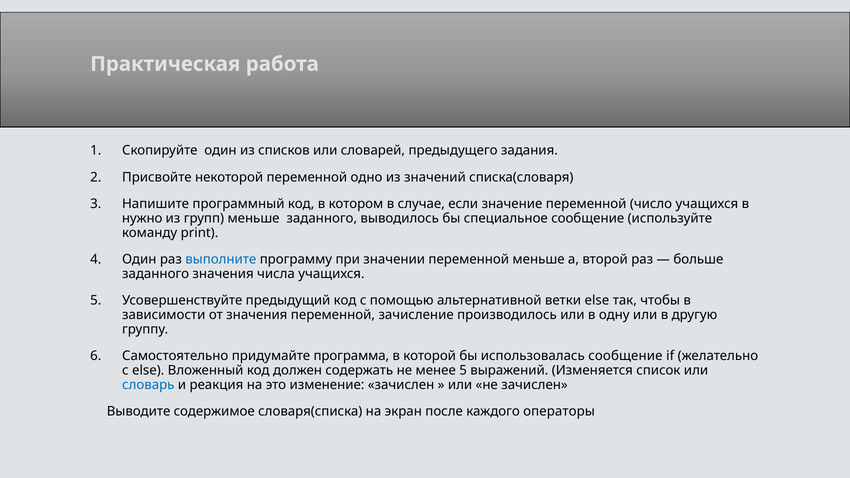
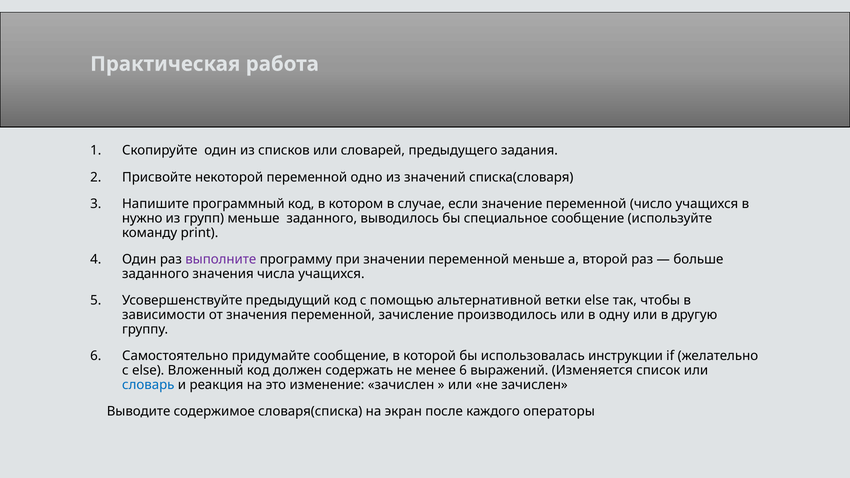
выполните colour: blue -> purple (221, 260)
придумайте программа: программа -> сообщение (351, 356)
использовалась сообщение: сообщение -> инструкции (626, 356)
менее 5: 5 -> 6 (463, 370)
